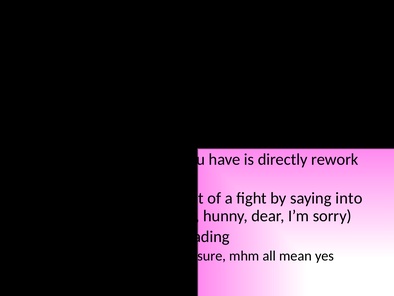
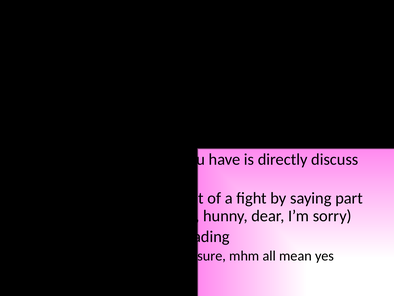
rework: rework -> discuss (335, 159)
into: into -> part (349, 198)
